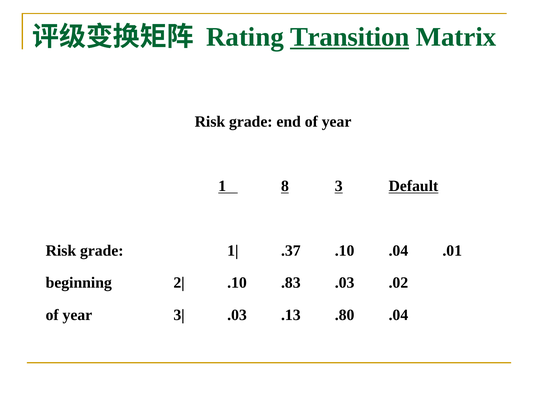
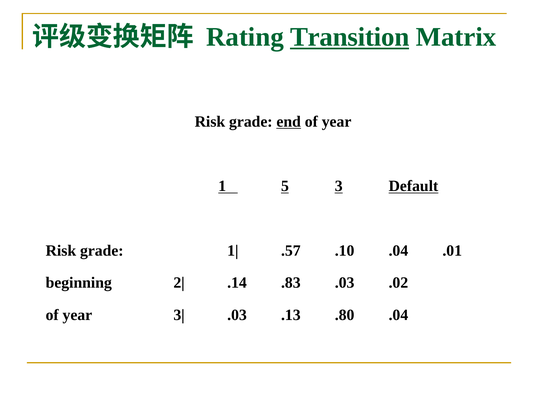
end underline: none -> present (289, 122)
8: 8 -> 5 (285, 186)
.37: .37 -> .57 (291, 251)
.10: .10 -> .14 (237, 283)
